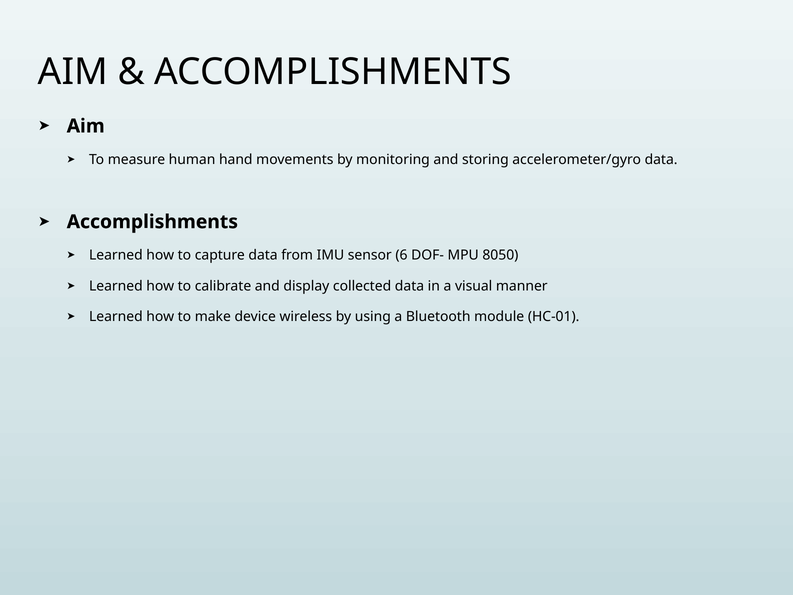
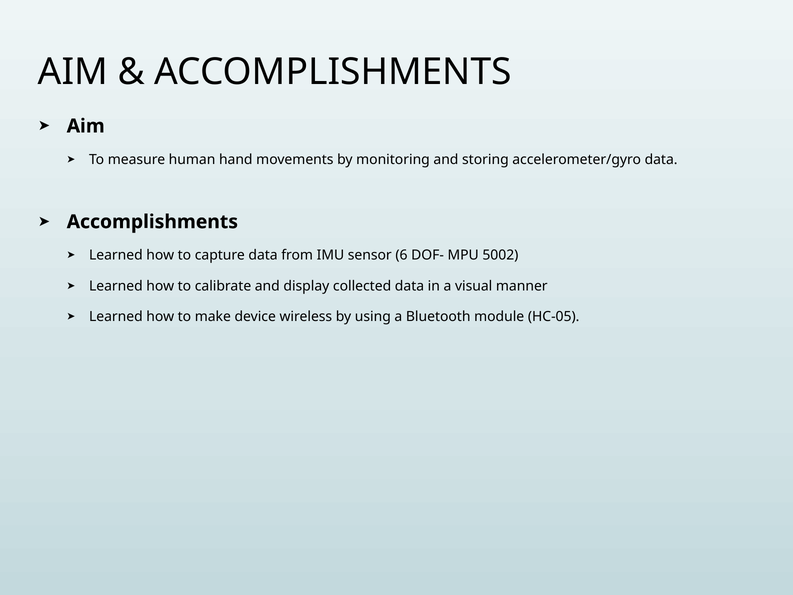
8050: 8050 -> 5002 (500, 255)
HC-01: HC-01 -> HC-05 (554, 317)
